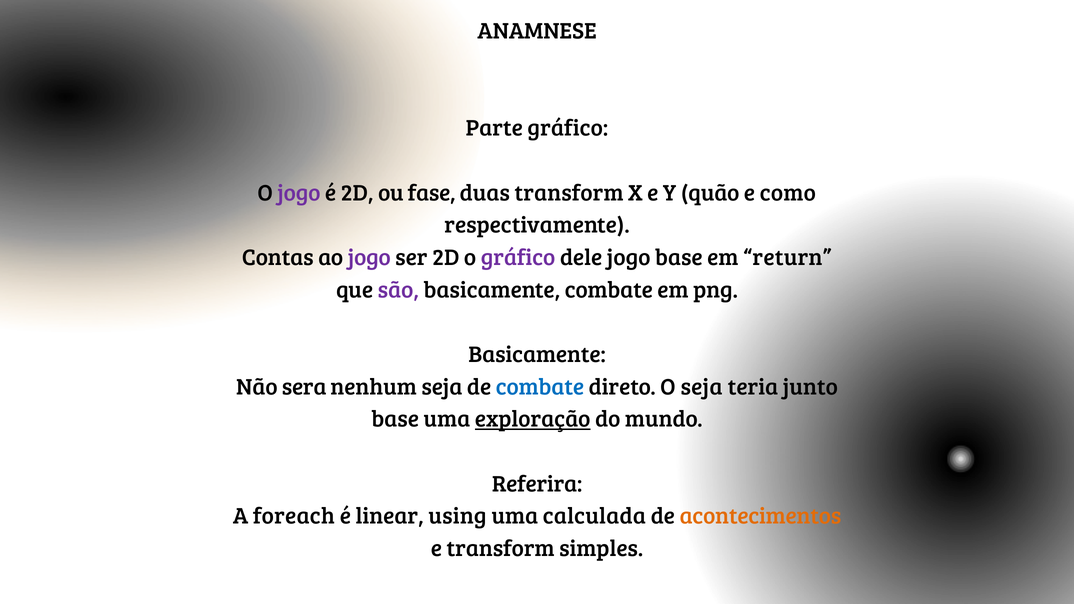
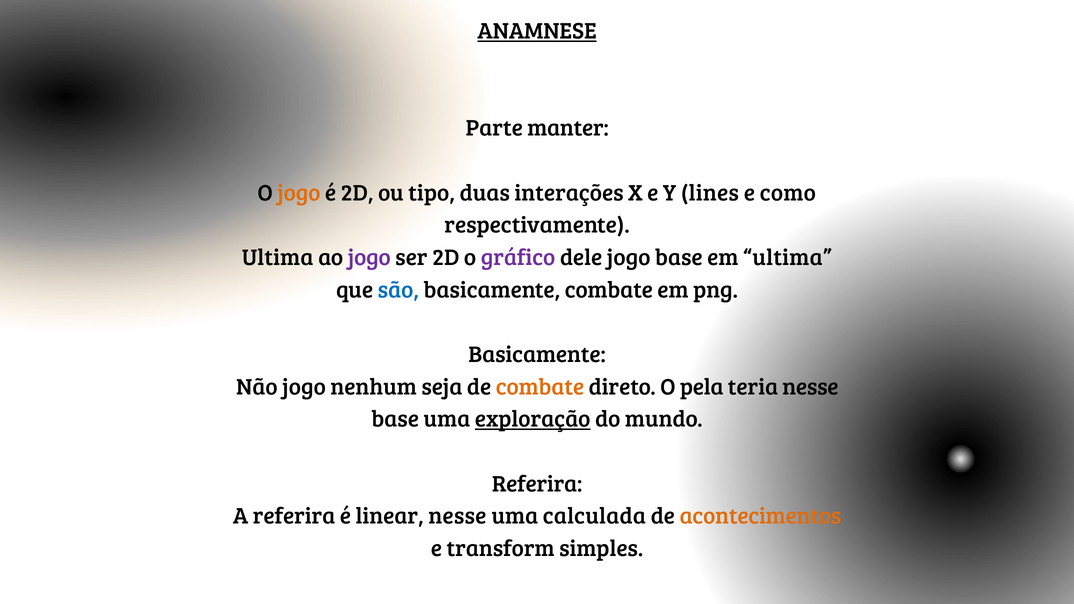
ANAMNESE underline: none -> present (537, 31)
Parte gráfico: gráfico -> manter (568, 128)
jogo colour: purple -> orange (299, 193)
fase: fase -> tipo (432, 193)
duas transform: transform -> interações (569, 193)
quão: quão -> lines (710, 193)
Contas: Contas -> Ultima (278, 258)
em return: return -> ultima (787, 258)
são colour: purple -> blue (398, 290)
Não sera: sera -> jogo (304, 387)
combate colour: blue -> orange (540, 387)
O seja: seja -> pela (702, 387)
teria junto: junto -> nesse (810, 387)
A foreach: foreach -> referira (294, 516)
linear using: using -> nesse (457, 516)
